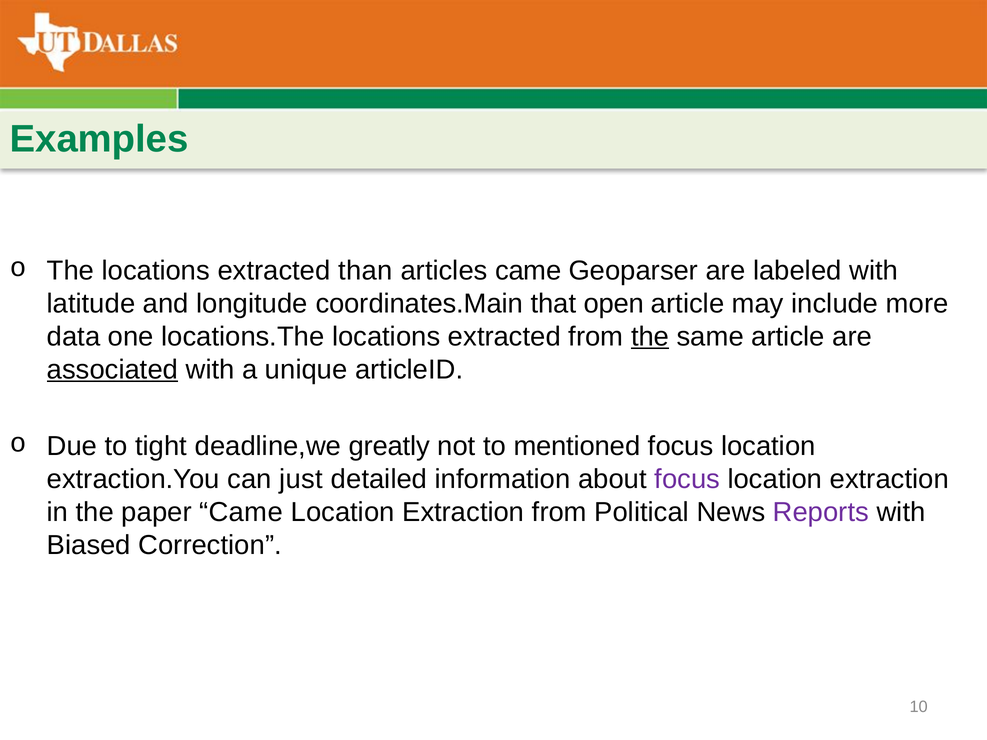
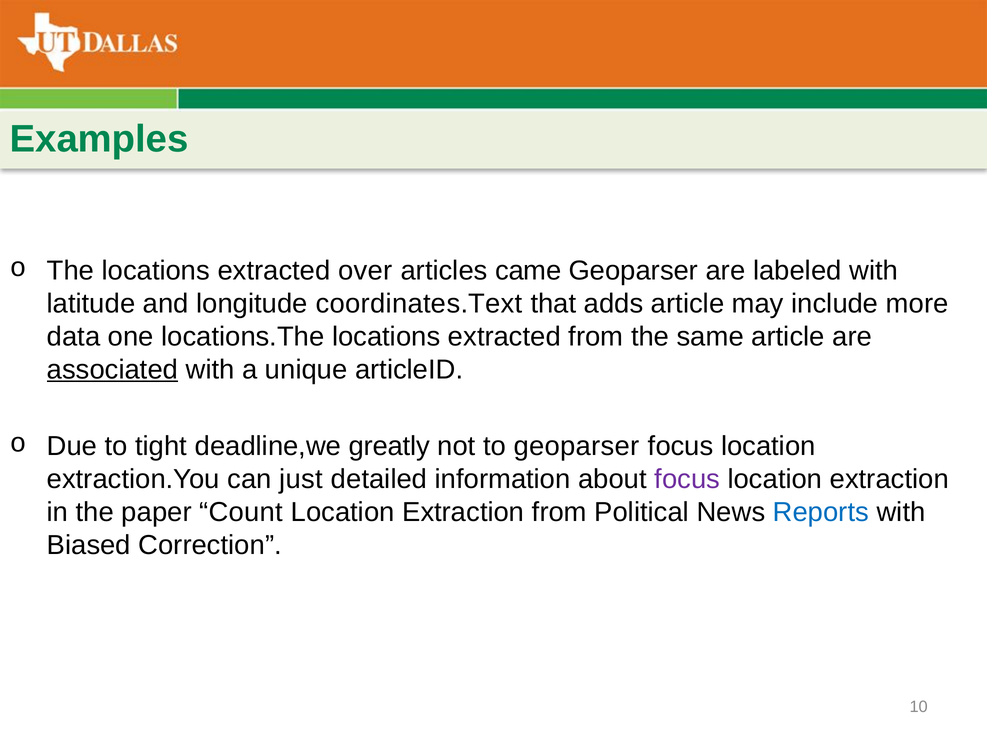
than: than -> over (365, 271)
coordinates.Main: coordinates.Main -> coordinates.Text (419, 304)
open: open -> adds (614, 304)
the underline: present -> none (650, 337)
to mentioned: mentioned -> geoparser (577, 447)
paper Came: Came -> Count (241, 512)
Reports colour: purple -> blue (821, 512)
